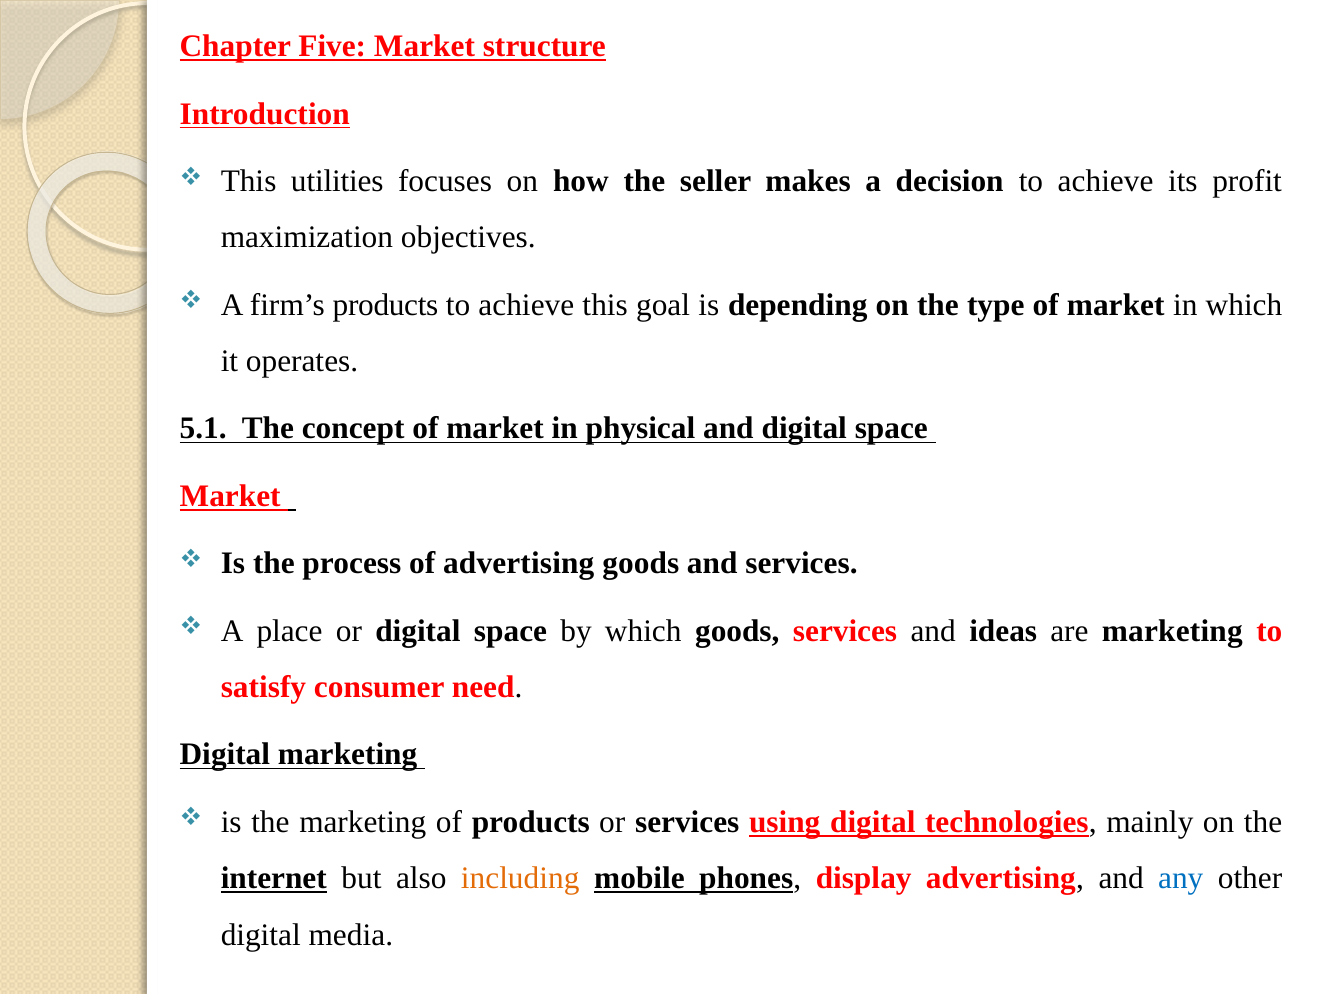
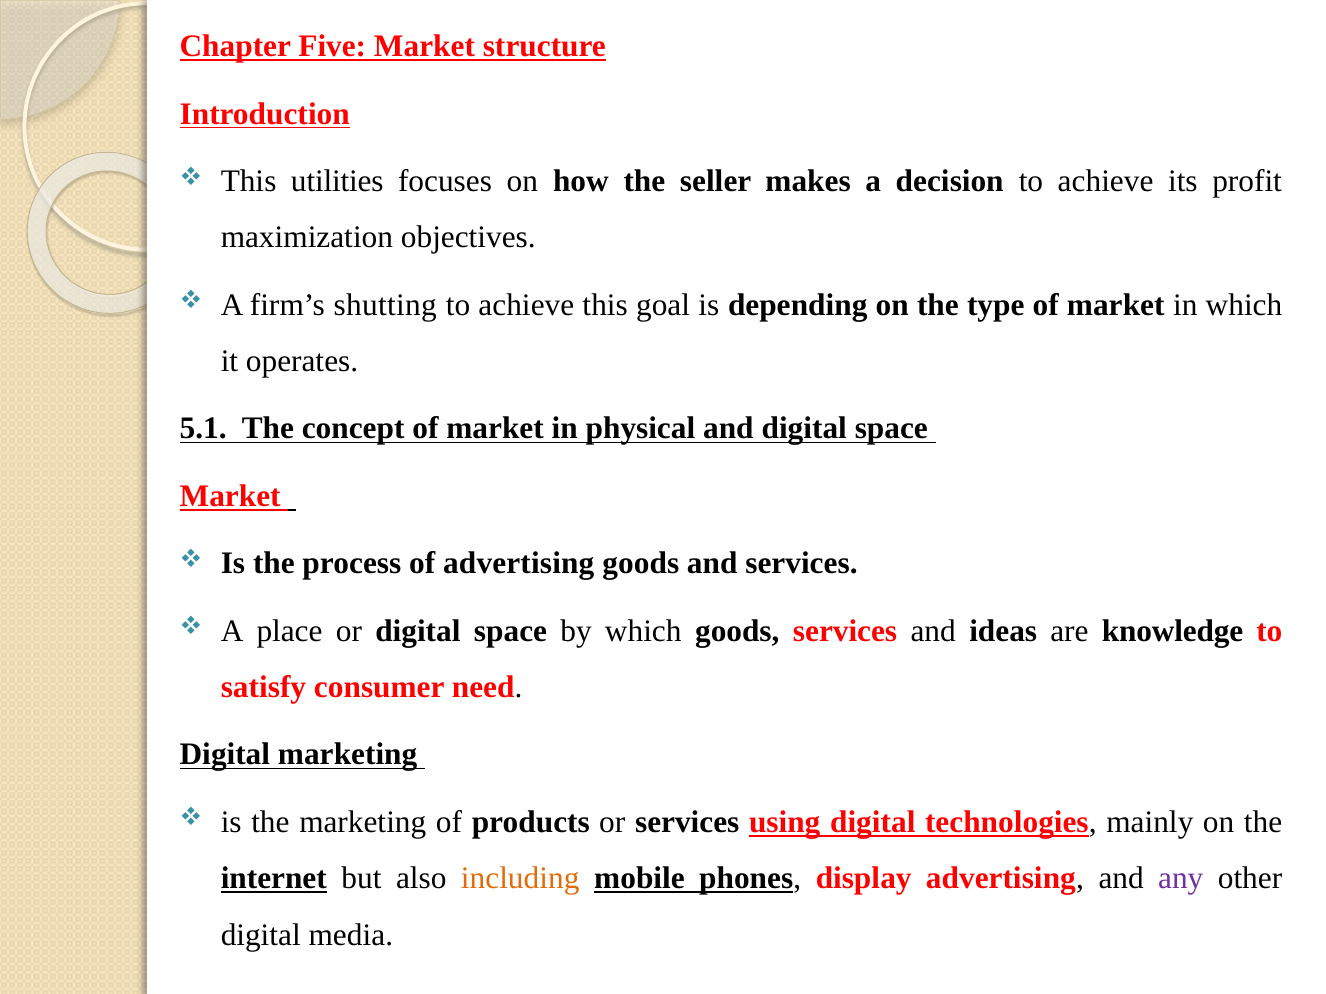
firm’s products: products -> shutting (385, 305)
are marketing: marketing -> knowledge (1173, 631)
any colour: blue -> purple (1181, 879)
